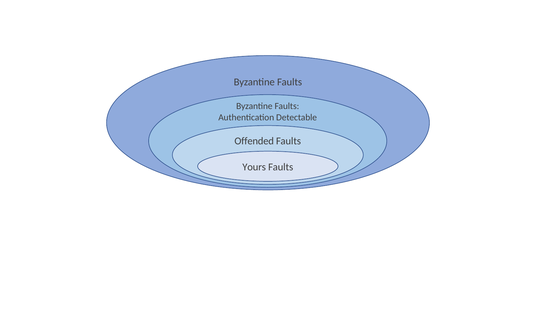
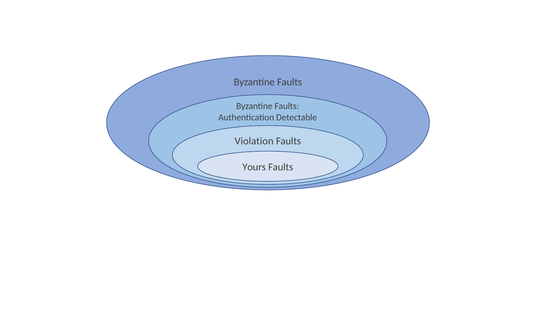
Offended: Offended -> Violation (254, 141)
